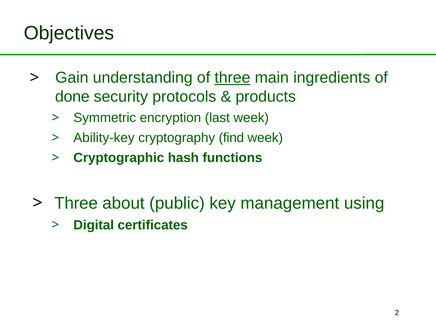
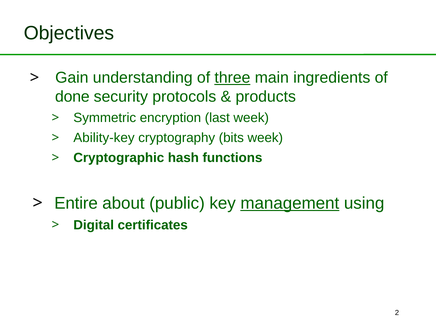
find: find -> bits (231, 138)
Three: Three -> Entire (76, 203)
management underline: none -> present (290, 203)
